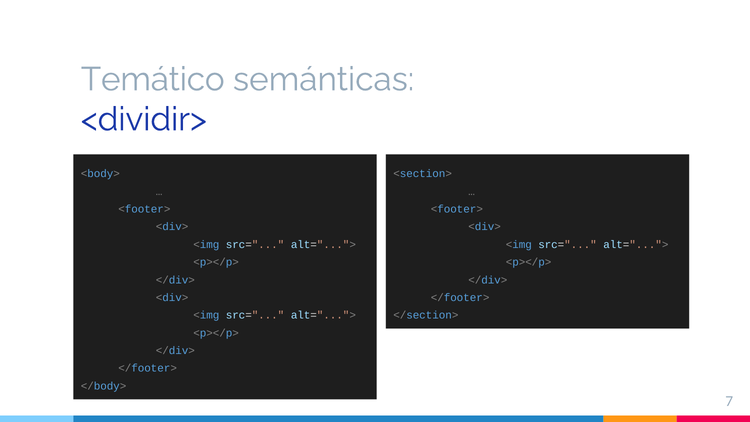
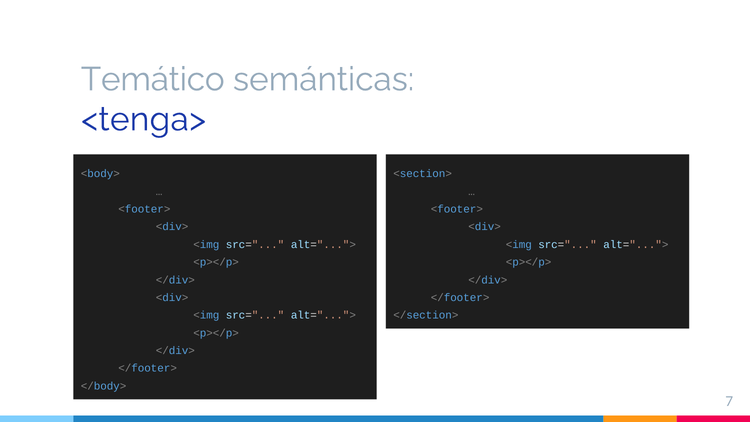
<dividir>: <dividir> -> <tenga> (144, 119)
